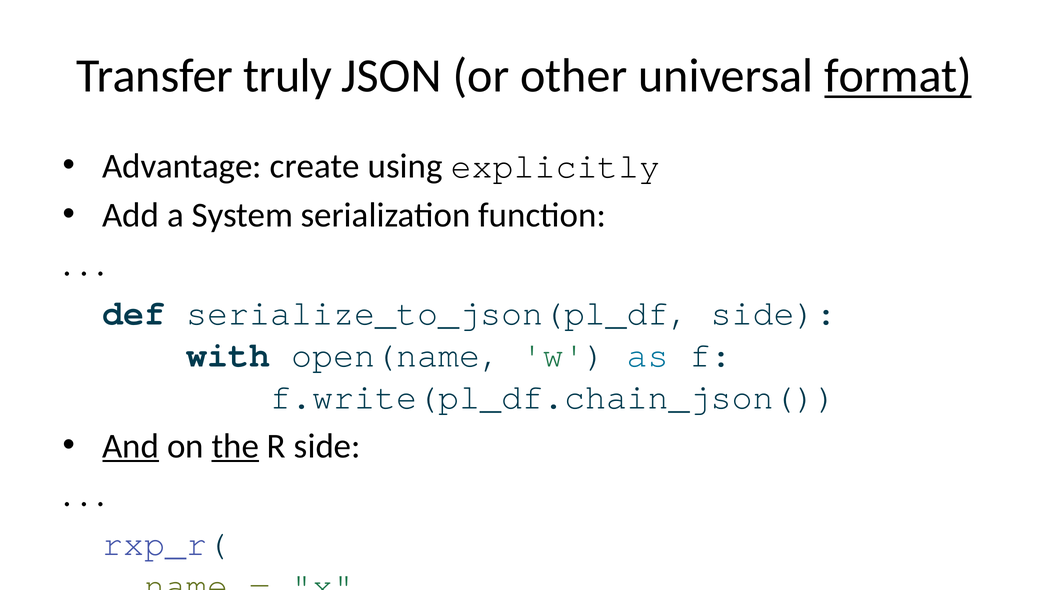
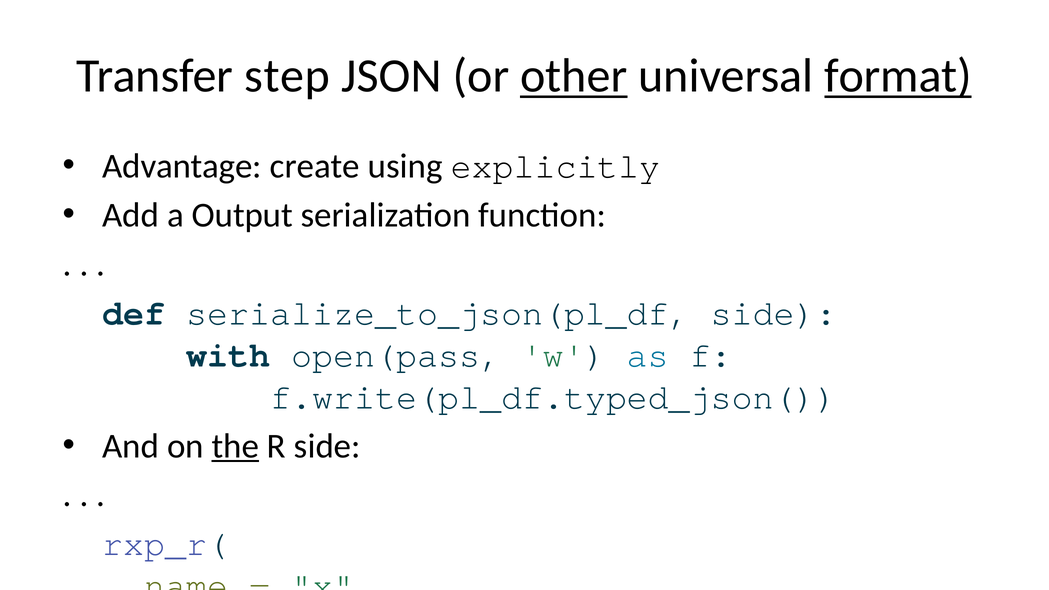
truly: truly -> step (287, 76)
other underline: none -> present (574, 76)
System: System -> Output (242, 215)
open(name: open(name -> open(pass (396, 355)
f.write(pl_df.chain_json(: f.write(pl_df.chain_json( -> f.write(pl_df.typed_json( (554, 397)
And underline: present -> none (131, 446)
